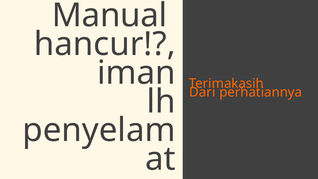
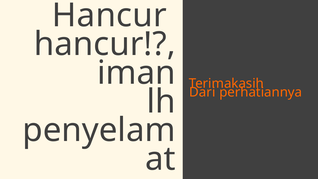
Manual: Manual -> Hancur (109, 15)
